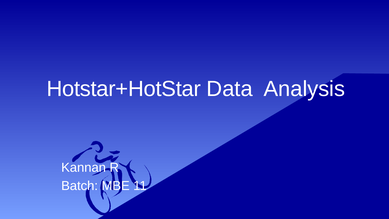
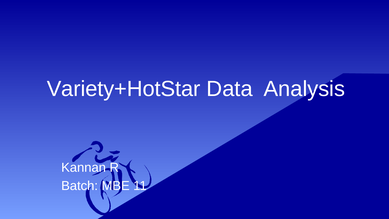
Hotstar+HotStar: Hotstar+HotStar -> Variety+HotStar (124, 89)
